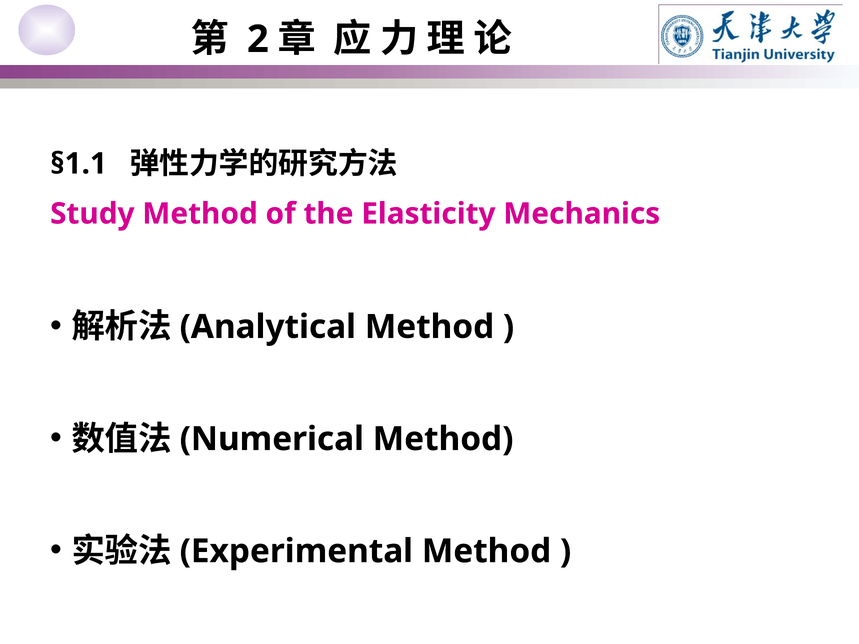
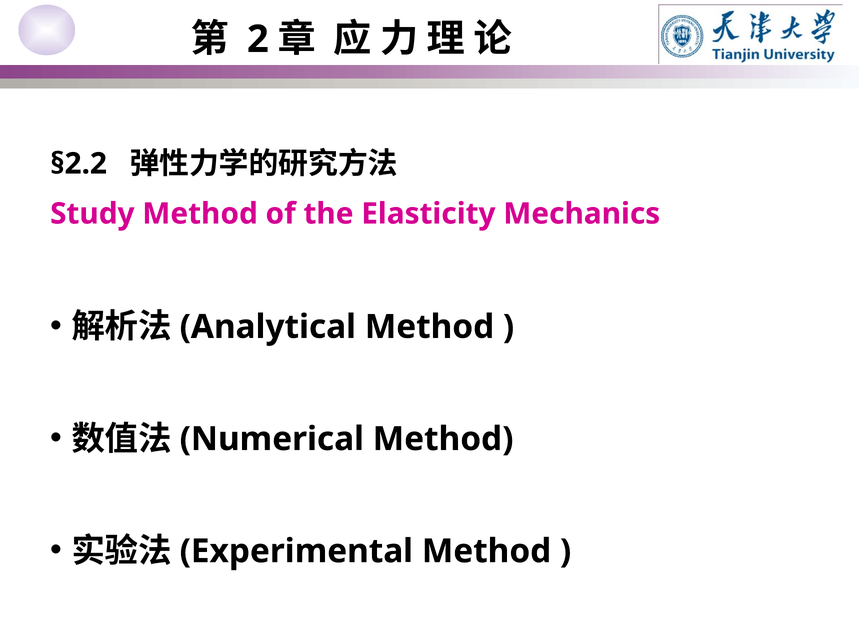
§1.1: §1.1 -> §2.2 (79, 164)
